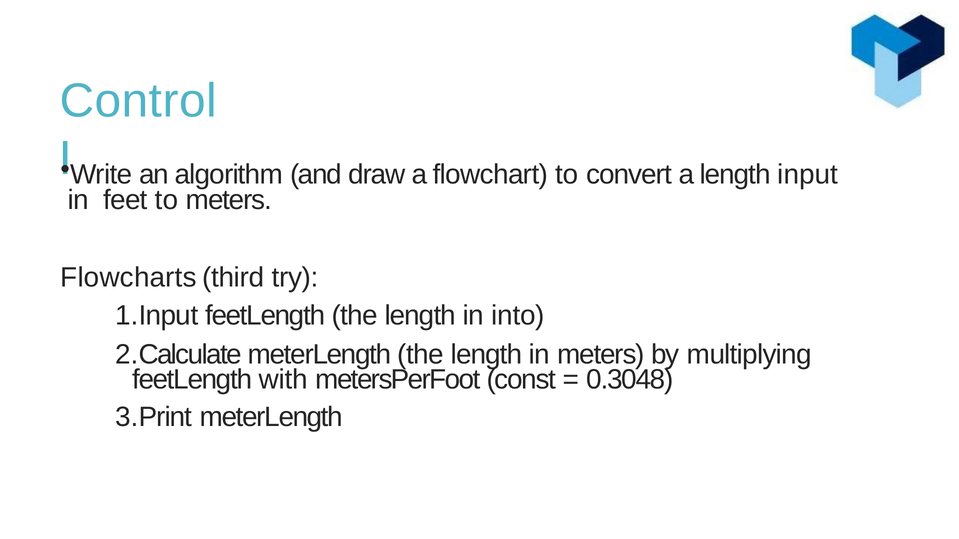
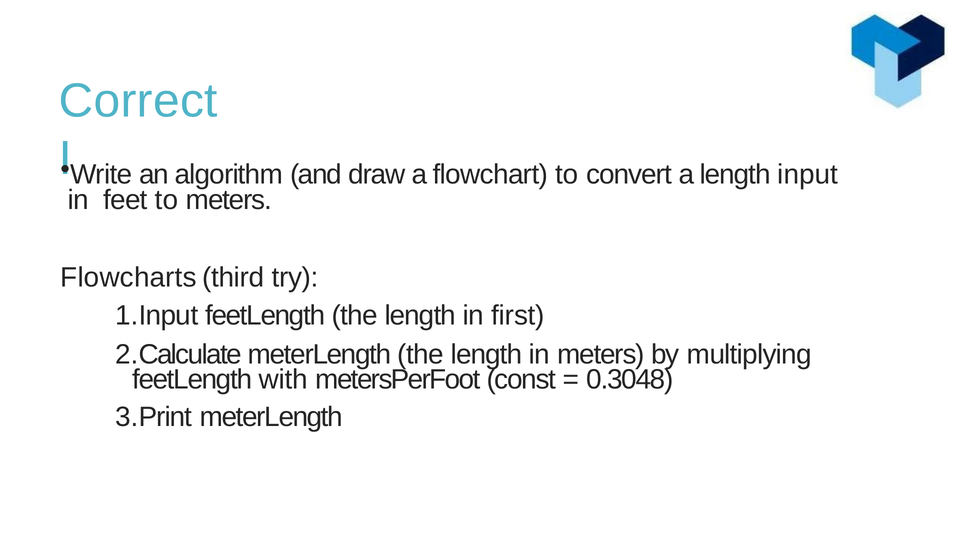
Control: Control -> Correct (138, 101)
into: into -> first (518, 316)
